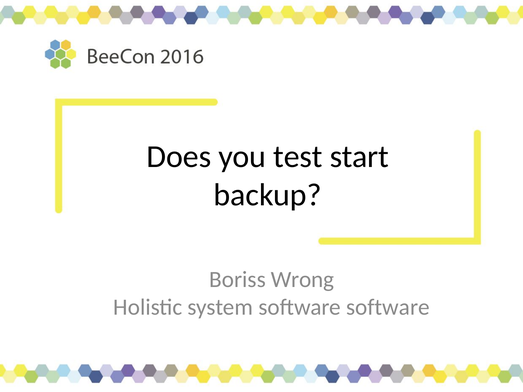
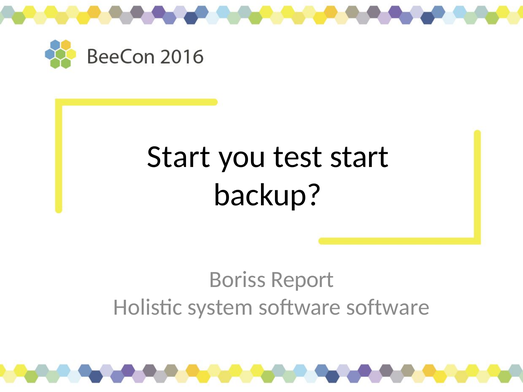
Does: Does -> Start (179, 157)
Wrong: Wrong -> Report (302, 280)
